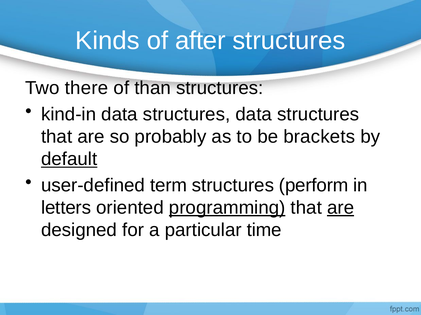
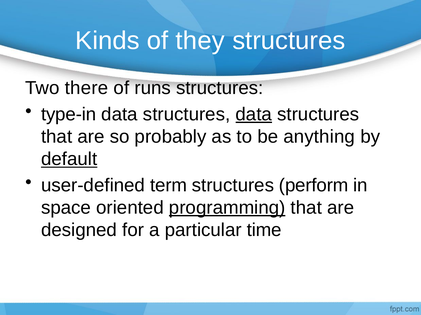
after: after -> they (200, 41)
than: than -> runs (153, 88)
kind-in: kind-in -> type-in (69, 115)
data underline: none -> present (254, 115)
brackets: brackets -> anything (319, 137)
letters: letters -> space (66, 208)
are underline: present -> none (341, 208)
